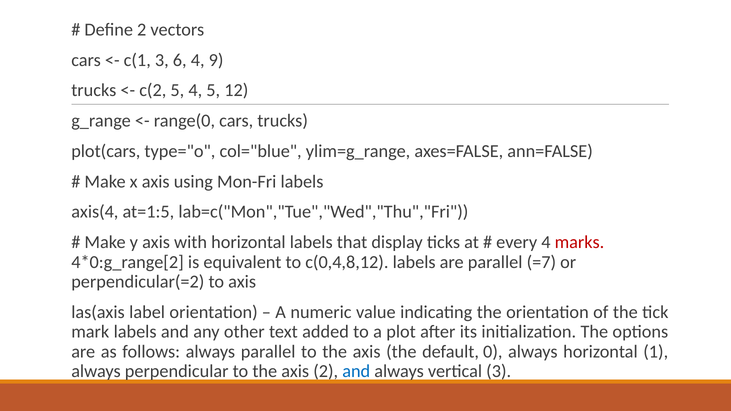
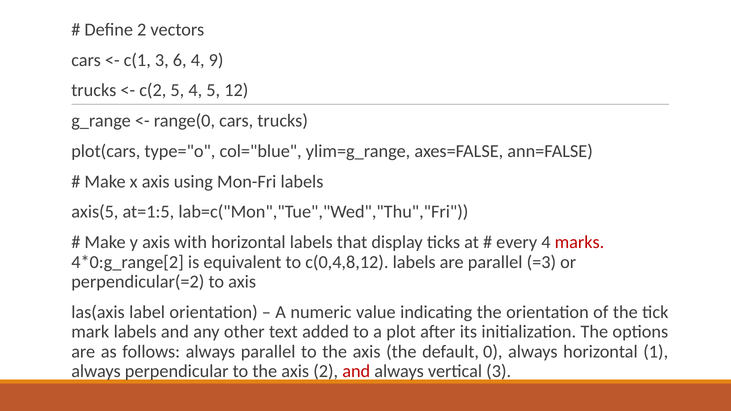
axis(4: axis(4 -> axis(5 (95, 212)
=7: =7 -> =3 (541, 262)
and colour: blue -> red (356, 371)
